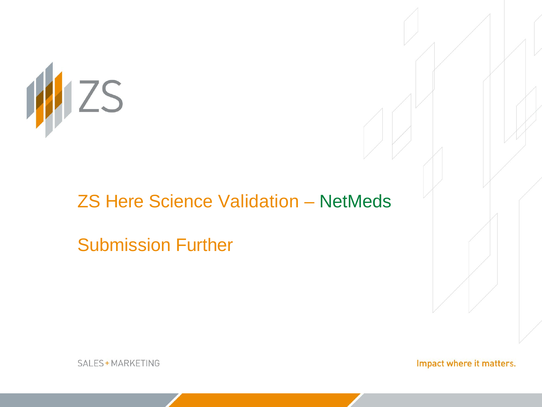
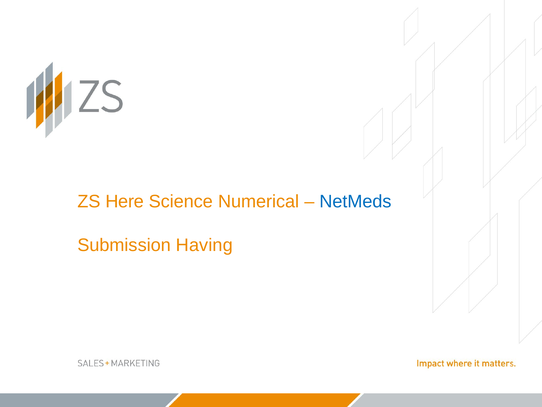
Validation: Validation -> Numerical (259, 201)
NetMeds colour: green -> blue (356, 201)
Further: Further -> Having (204, 245)
